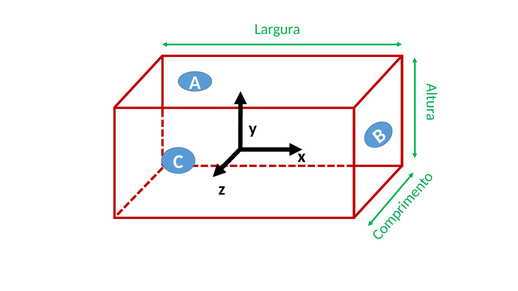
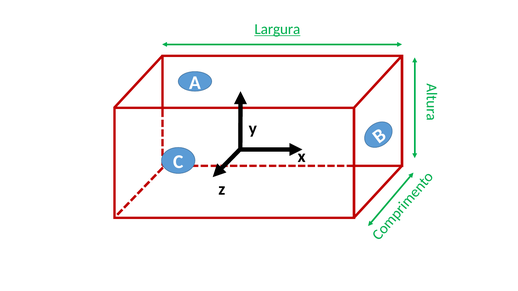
Largura underline: none -> present (277, 29)
